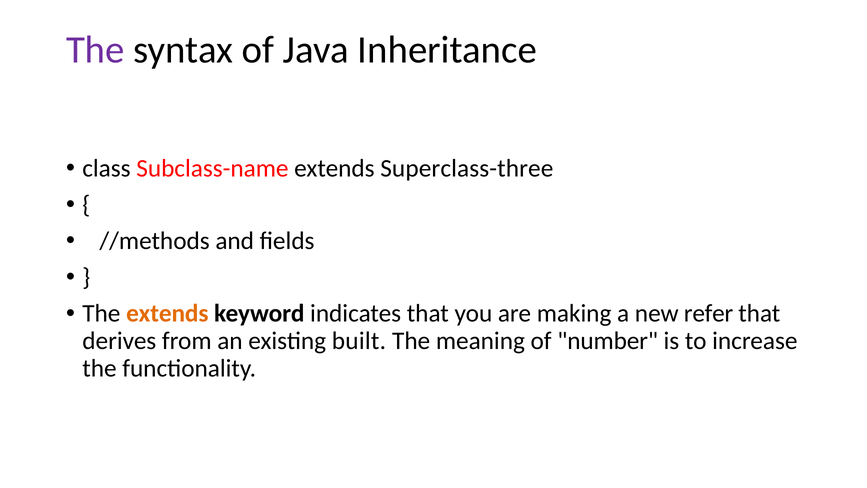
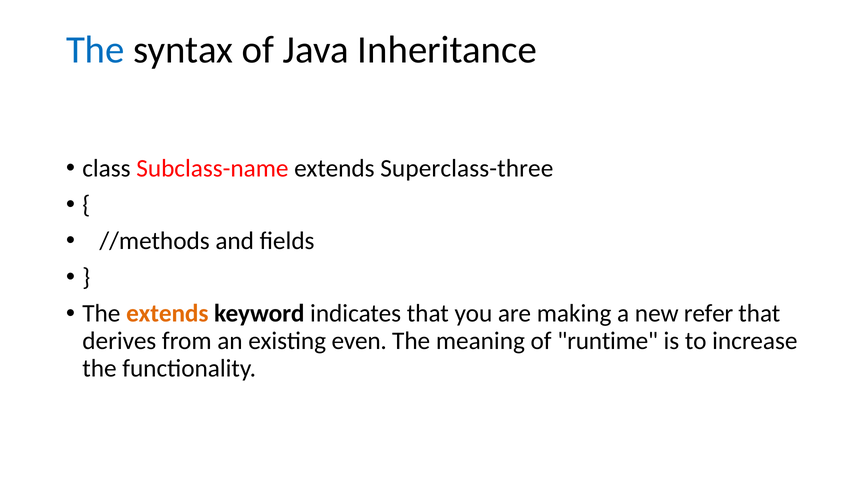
The colour: purple -> blue (95, 50)
built: built -> even (359, 341)
number: number -> runtime (608, 341)
